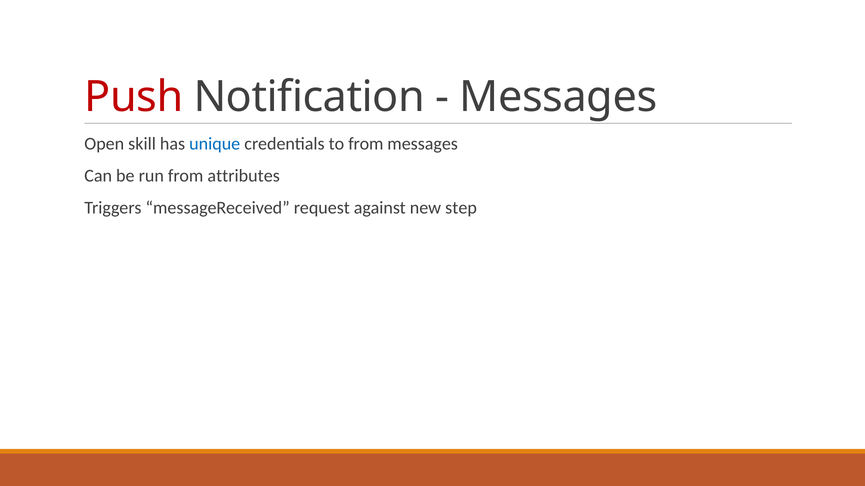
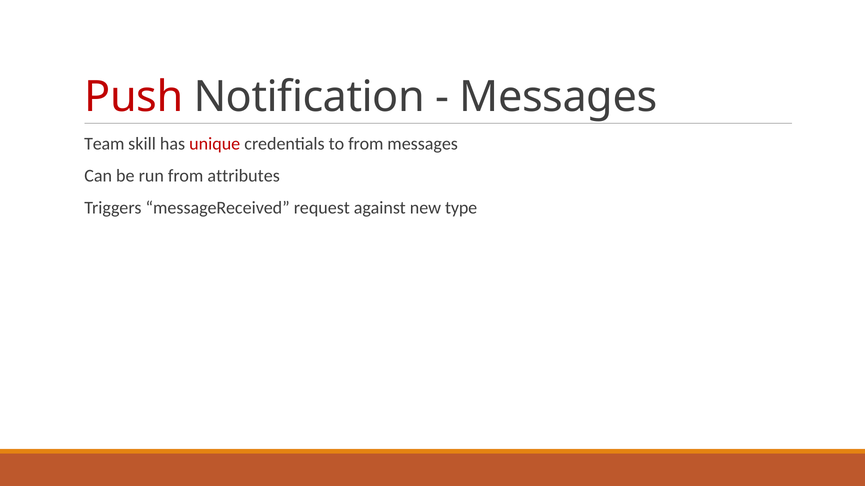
Open: Open -> Team (104, 144)
unique colour: blue -> red (215, 144)
step: step -> type (461, 208)
